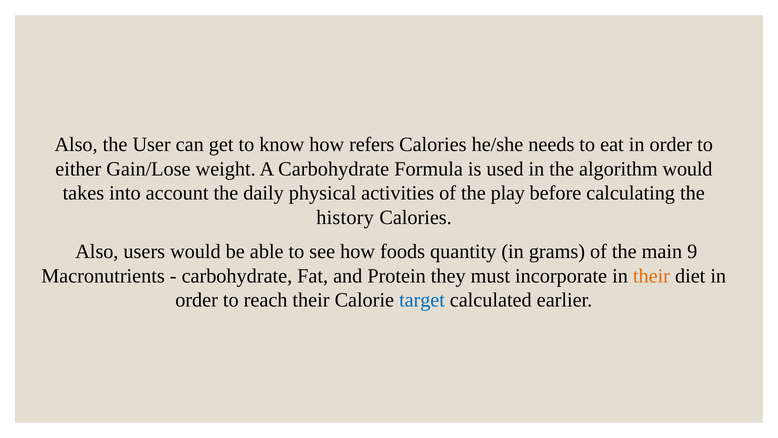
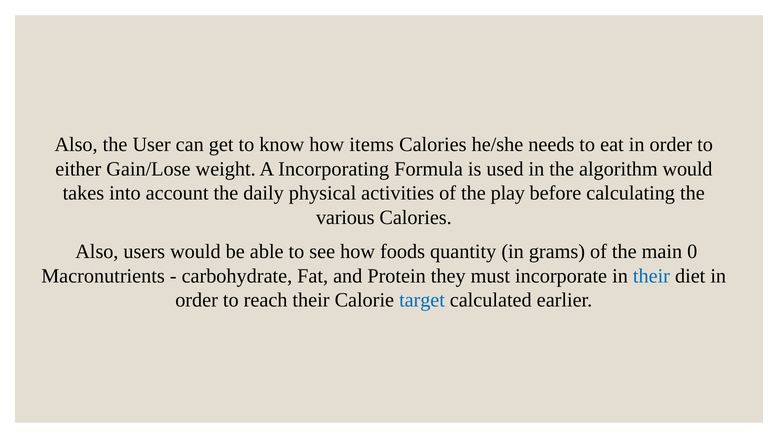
refers: refers -> items (372, 144)
A Carbohydrate: Carbohydrate -> Incorporating (334, 169)
history: history -> various (345, 217)
9: 9 -> 0 (692, 251)
their colour: orange -> blue (651, 276)
